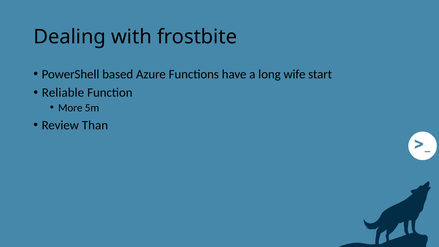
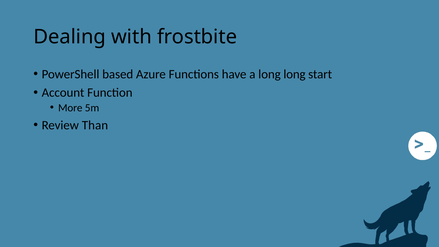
long wife: wife -> long (295, 74)
Reliable: Reliable -> Account (63, 93)
